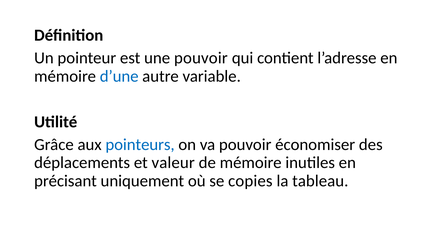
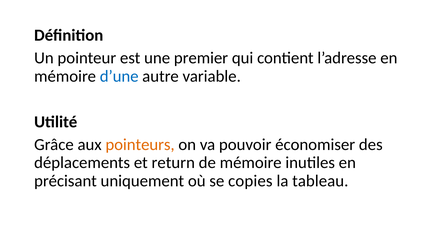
une pouvoir: pouvoir -> premier (201, 58)
pointeurs colour: blue -> orange (140, 145)
valeur: valeur -> return (173, 163)
